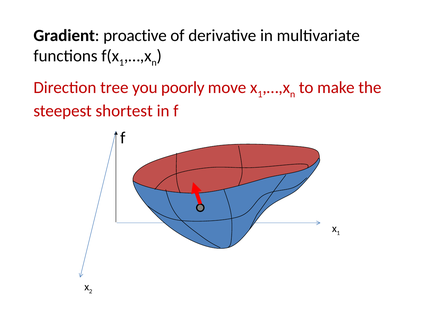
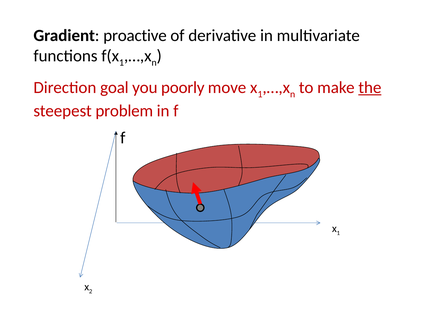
tree: tree -> goal (114, 87)
the underline: none -> present (370, 87)
shortest: shortest -> problem (124, 111)
